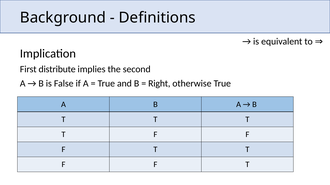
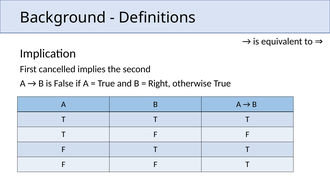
distribute: distribute -> cancelled (57, 69)
